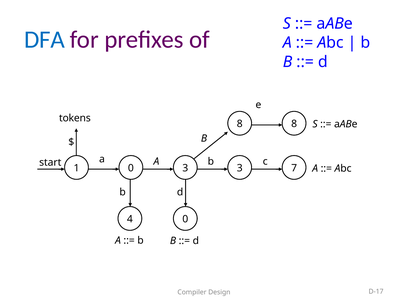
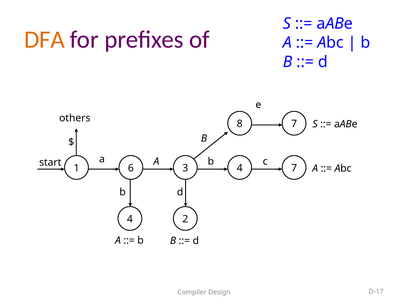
DFA colour: blue -> orange (44, 39)
tokens: tokens -> others (75, 118)
8 8: 8 -> 7 (294, 124)
1 0: 0 -> 6 (131, 168)
3 3: 3 -> 4 (240, 168)
4 0: 0 -> 2 (185, 219)
